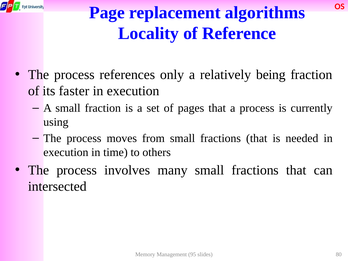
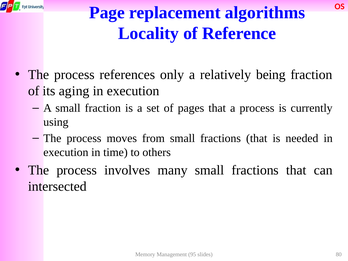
faster: faster -> aging (74, 91)
